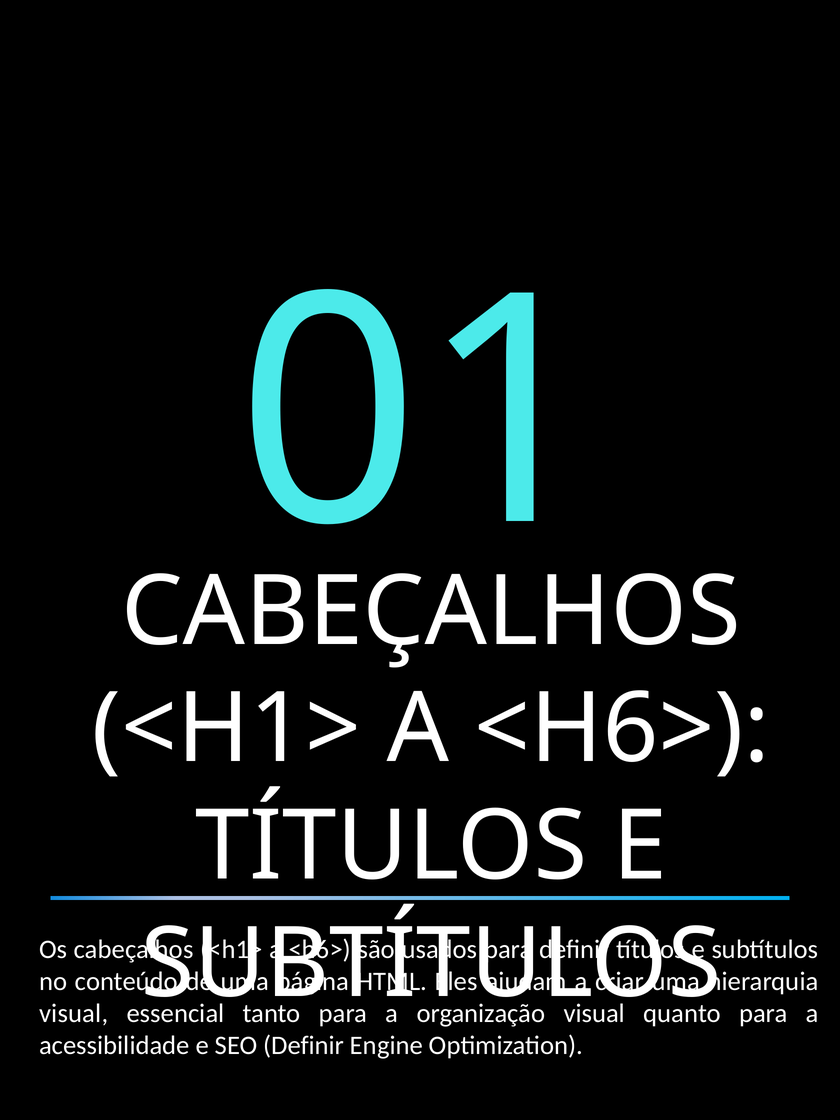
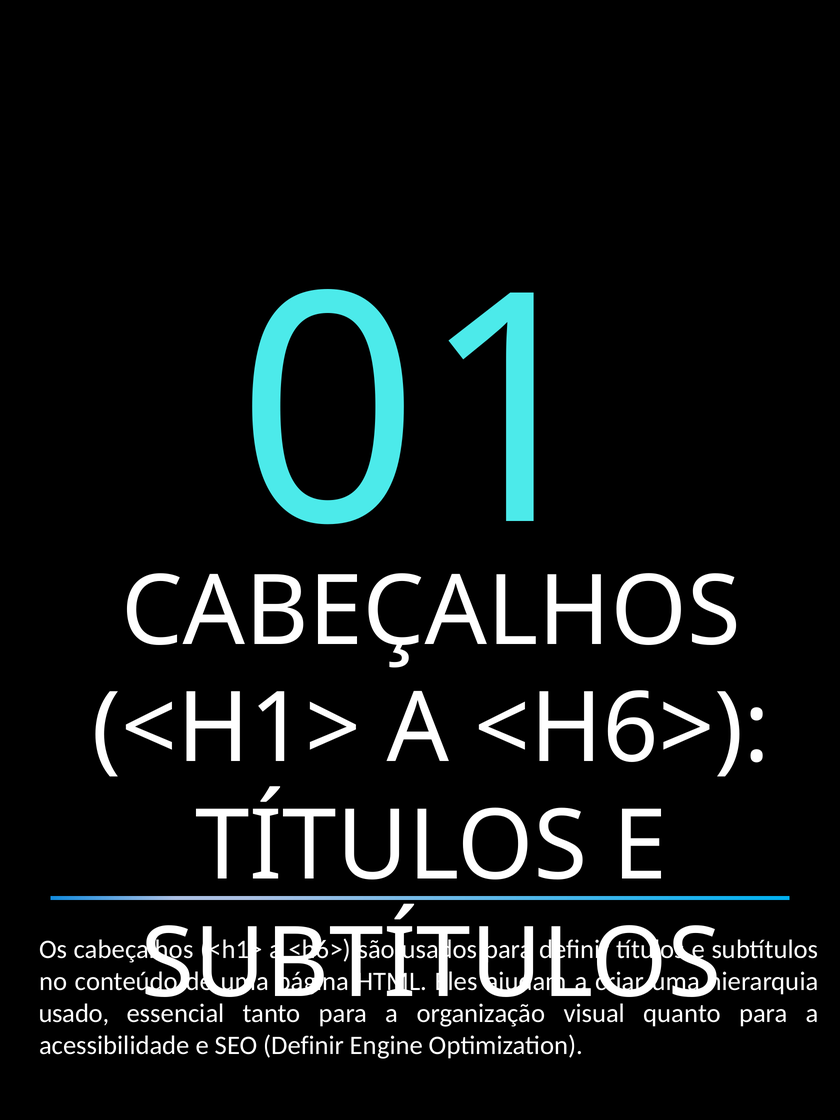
visual: visual -> usado (74, 1014)
